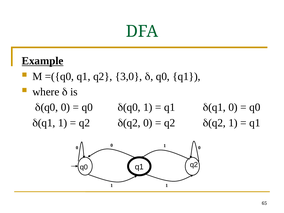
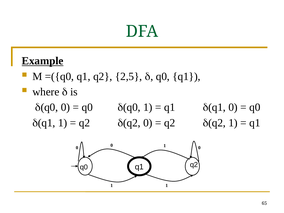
3,0: 3,0 -> 2,5 (129, 76)
